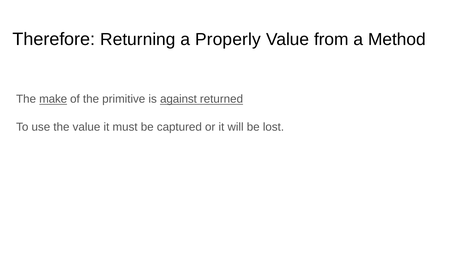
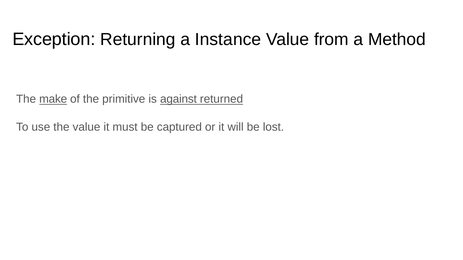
Therefore: Therefore -> Exception (54, 39)
Properly: Properly -> Instance (228, 39)
